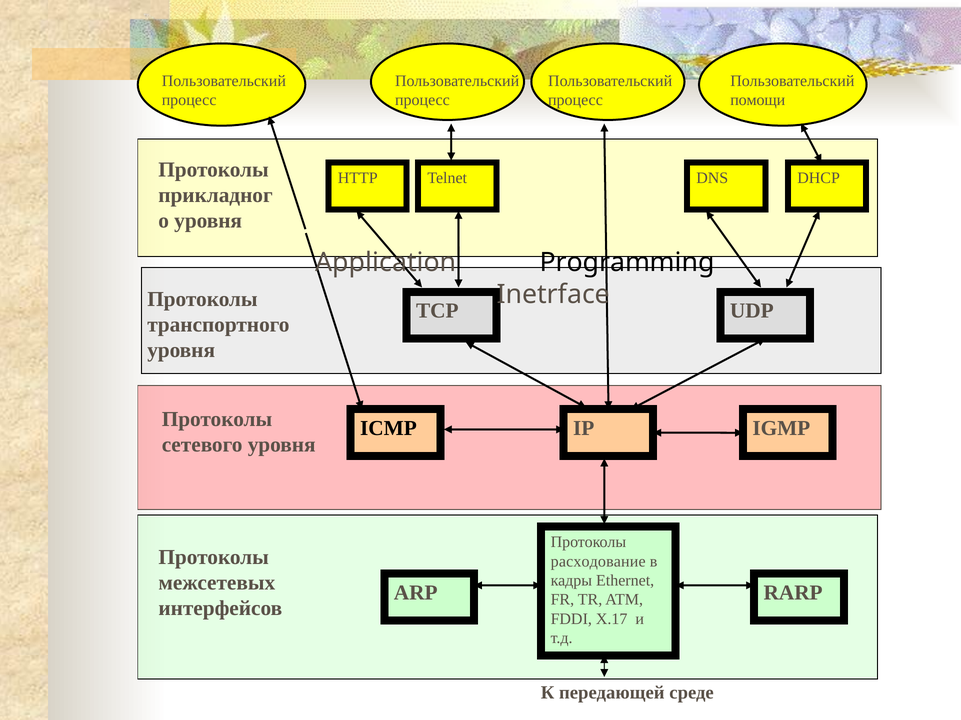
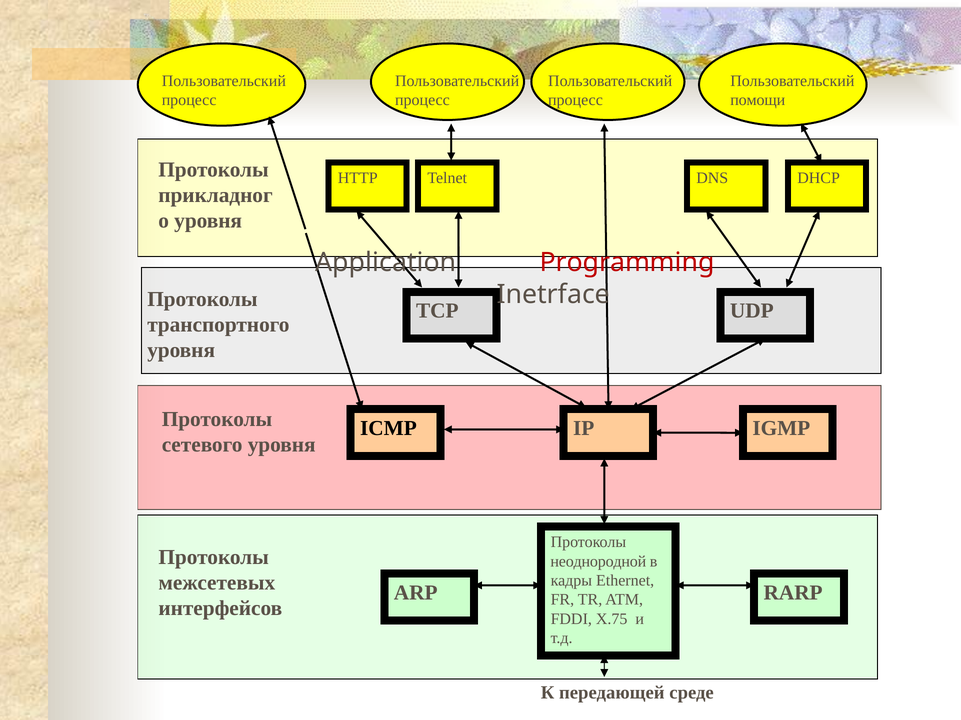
Programming colour: black -> red (627, 263)
расходование: расходование -> неоднородной (598, 562)
X.17: X.17 -> X.75 (612, 619)
